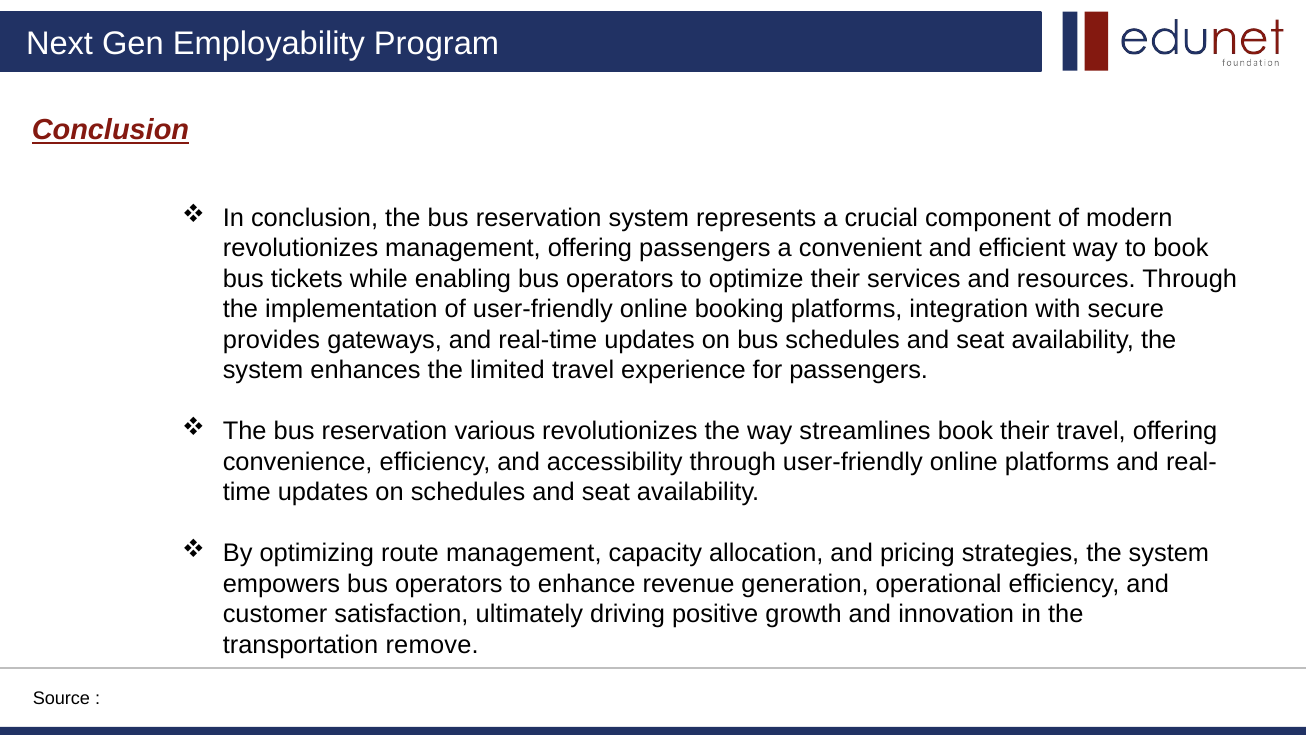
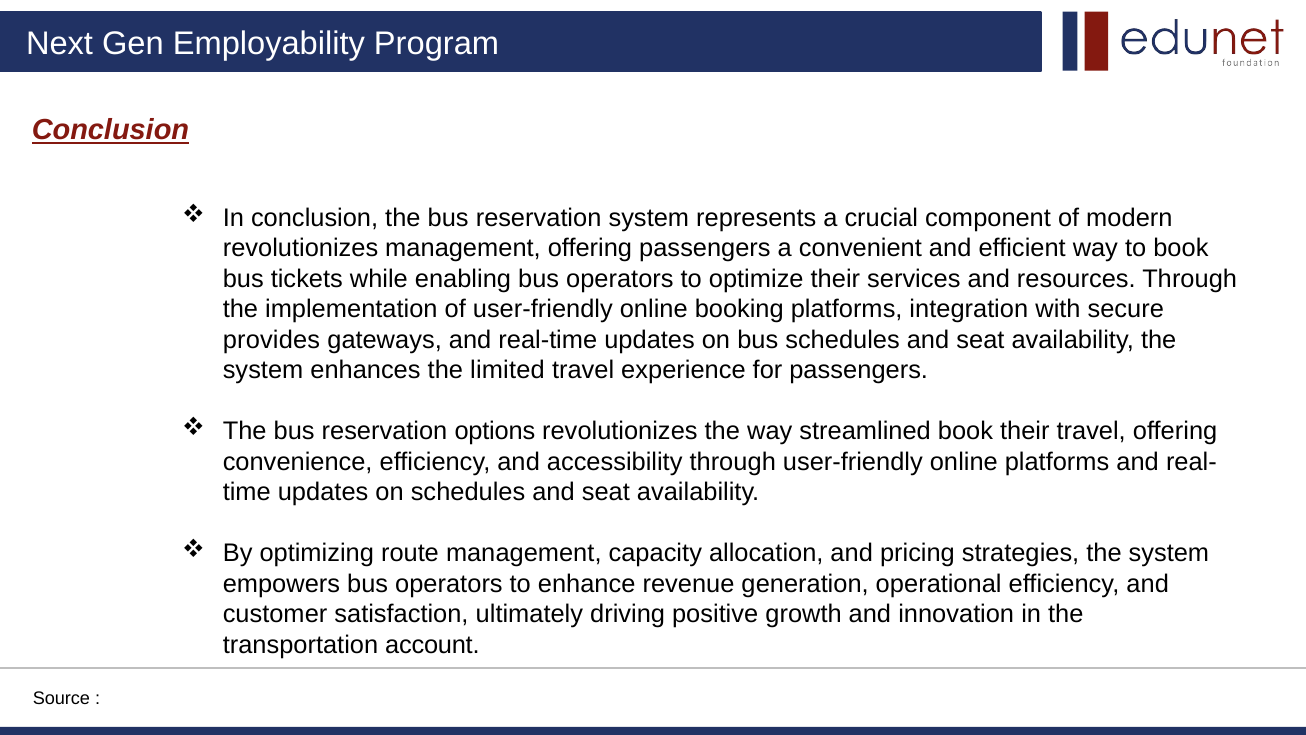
various: various -> options (495, 431)
streamlines: streamlines -> streamlined (865, 431)
remove: remove -> account (432, 645)
